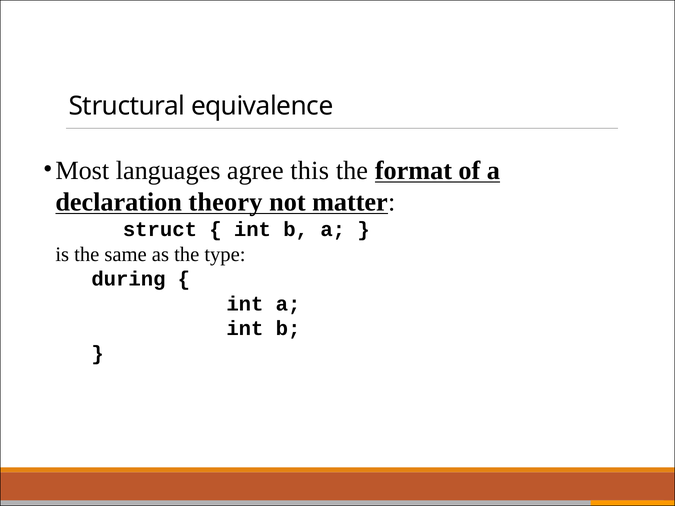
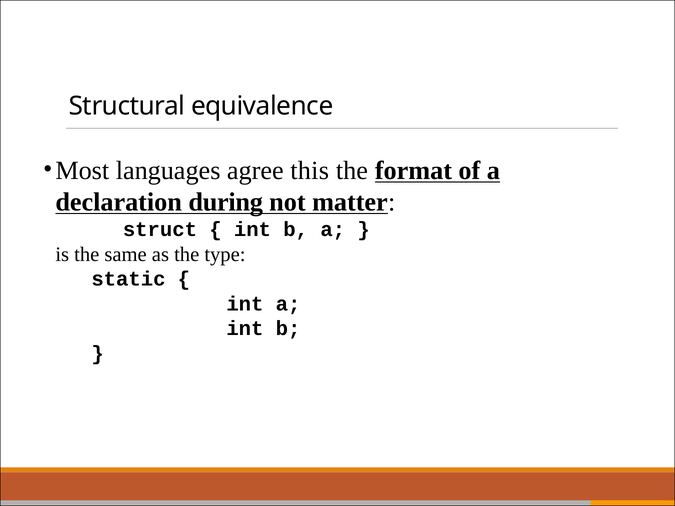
theory: theory -> during (226, 202)
during: during -> static (128, 279)
